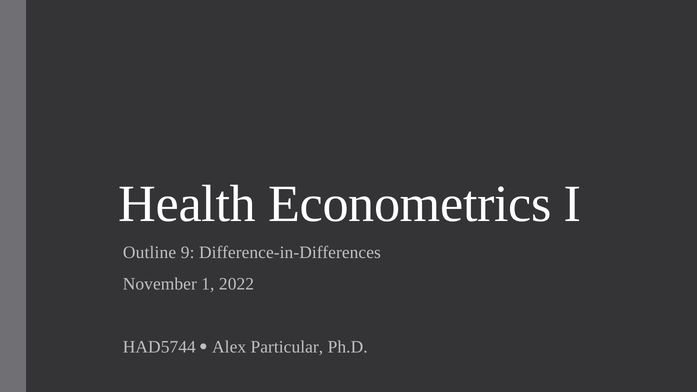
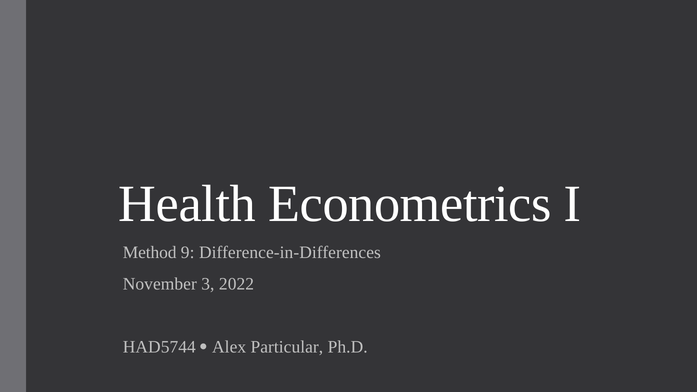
Outline: Outline -> Method (150, 252)
1: 1 -> 3 (208, 284)
